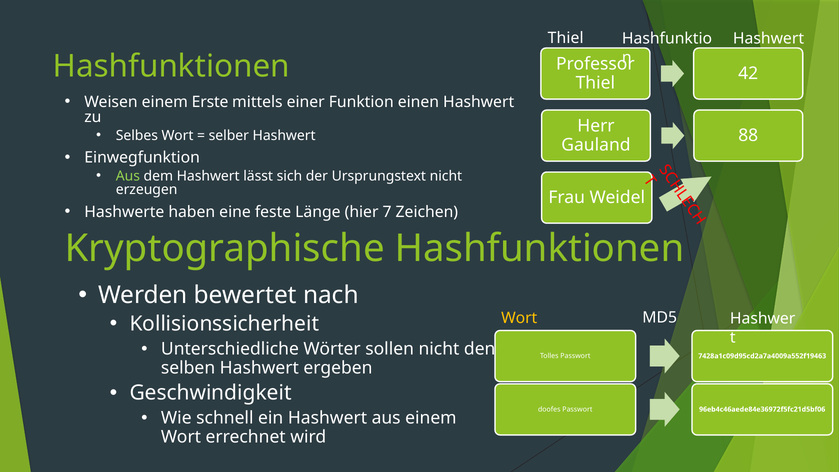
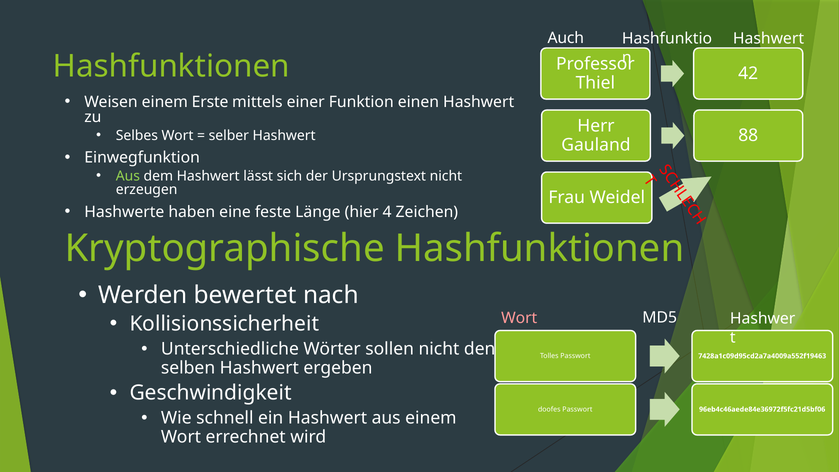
Thiel: Thiel -> Auch (566, 38)
7: 7 -> 4 (387, 212)
Wort colour: yellow -> pink (519, 318)
